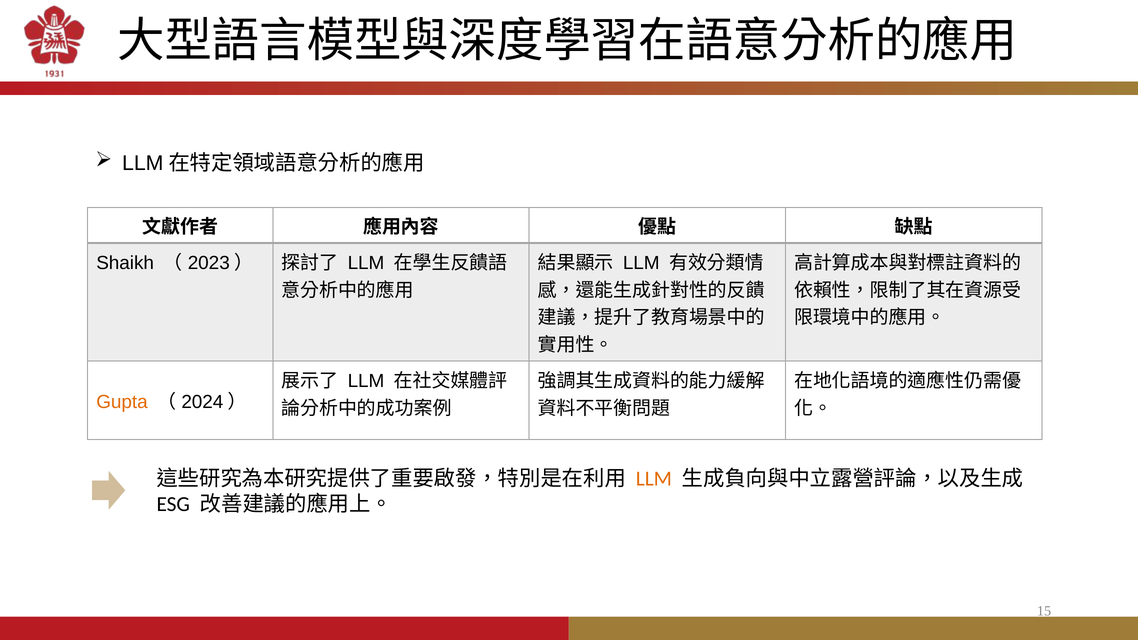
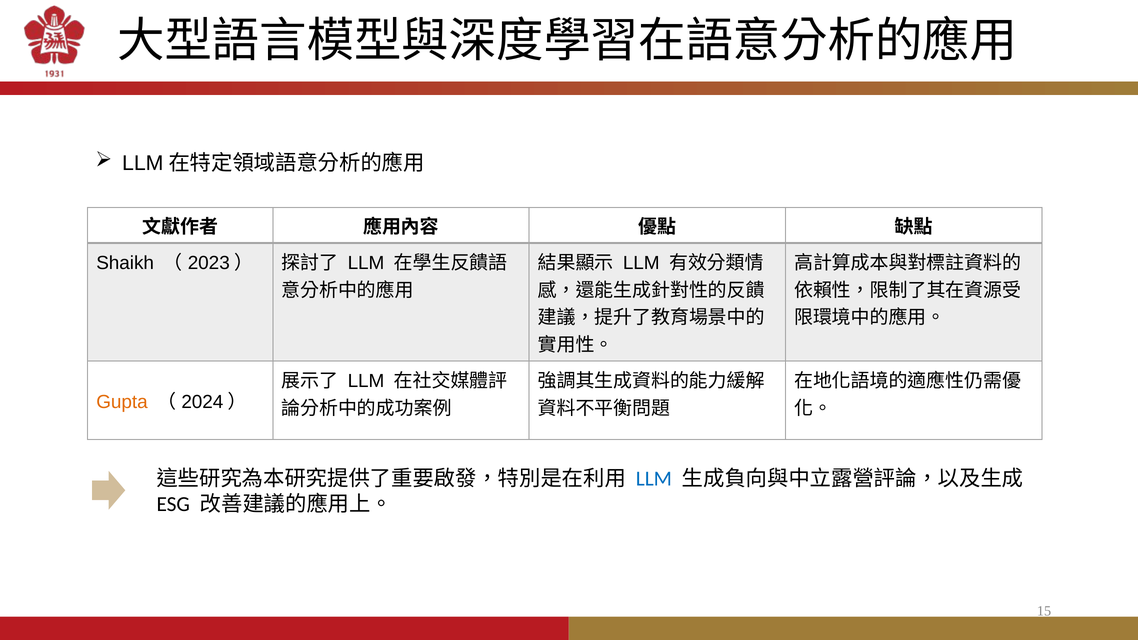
LLM colour: orange -> blue (654, 479)
